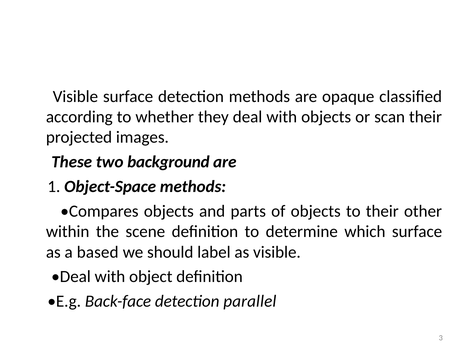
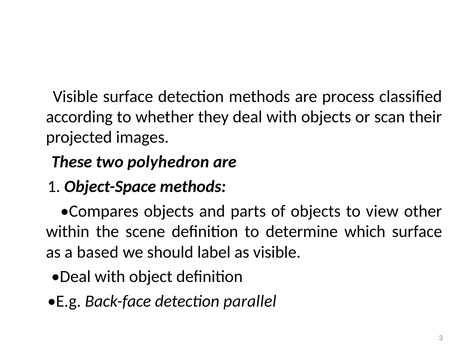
opaque: opaque -> process (348, 96)
background: background -> polyhedron (168, 162)
to their: their -> view (382, 211)
